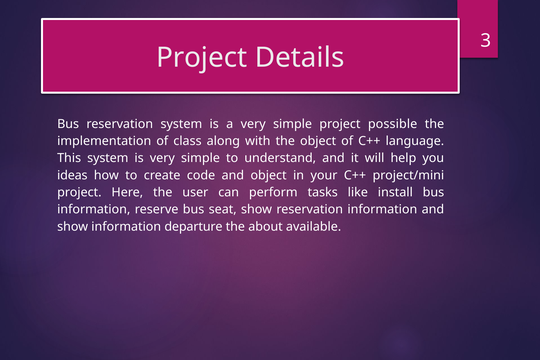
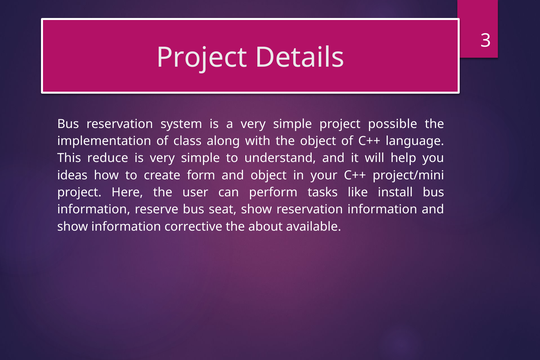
This system: system -> reduce (108, 158)
code: code -> form (201, 175)
departure: departure -> corrective (193, 227)
